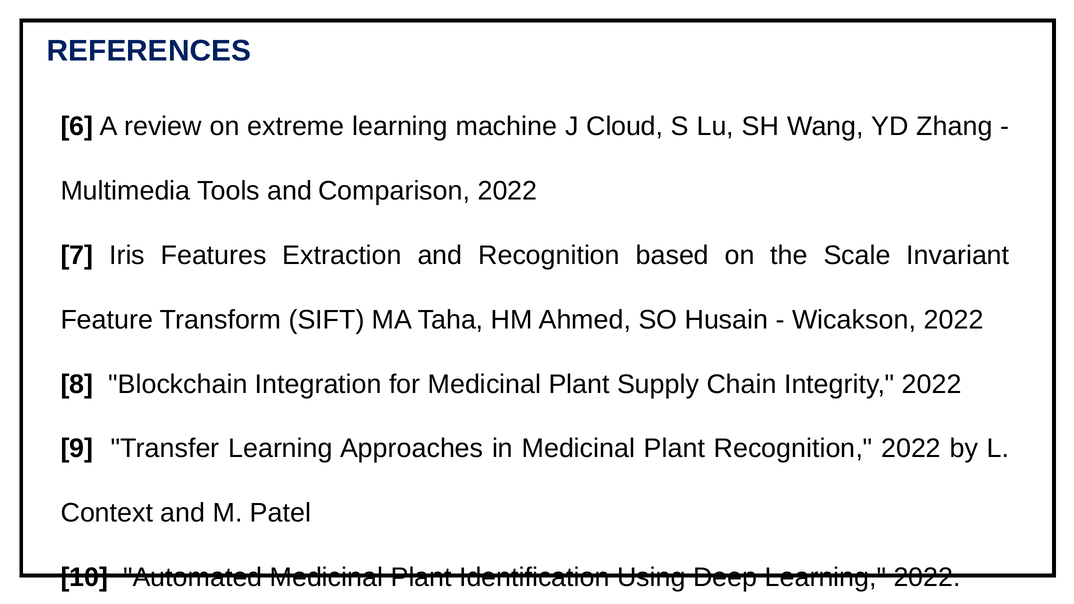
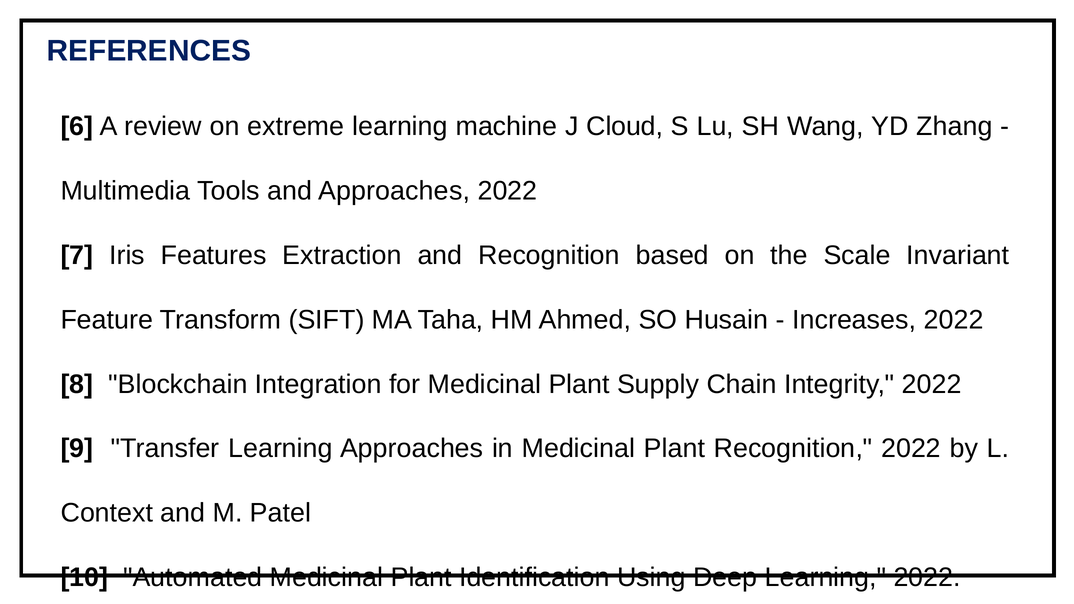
and Comparison: Comparison -> Approaches (394, 191)
Wicakson: Wicakson -> Increases (854, 320)
